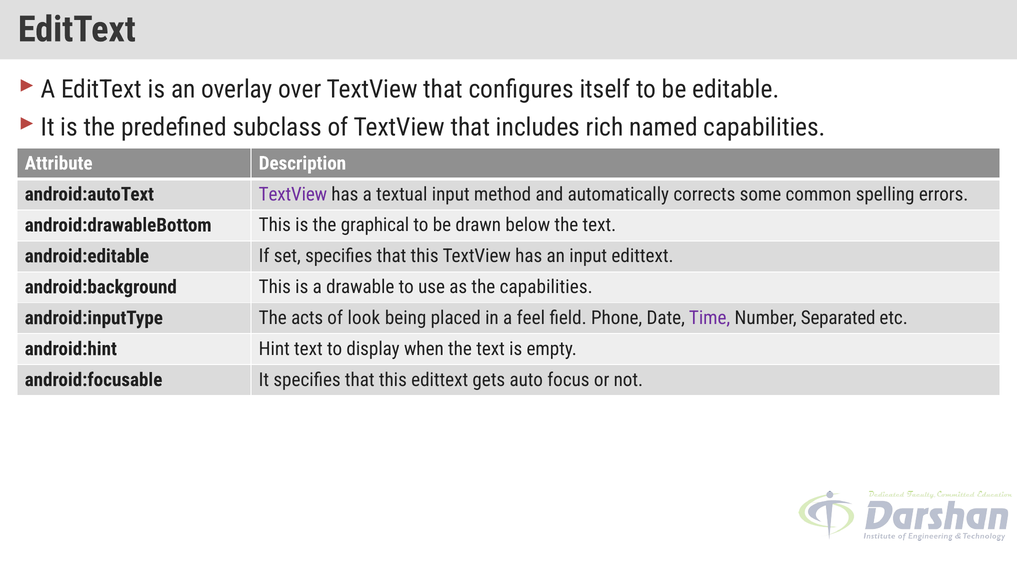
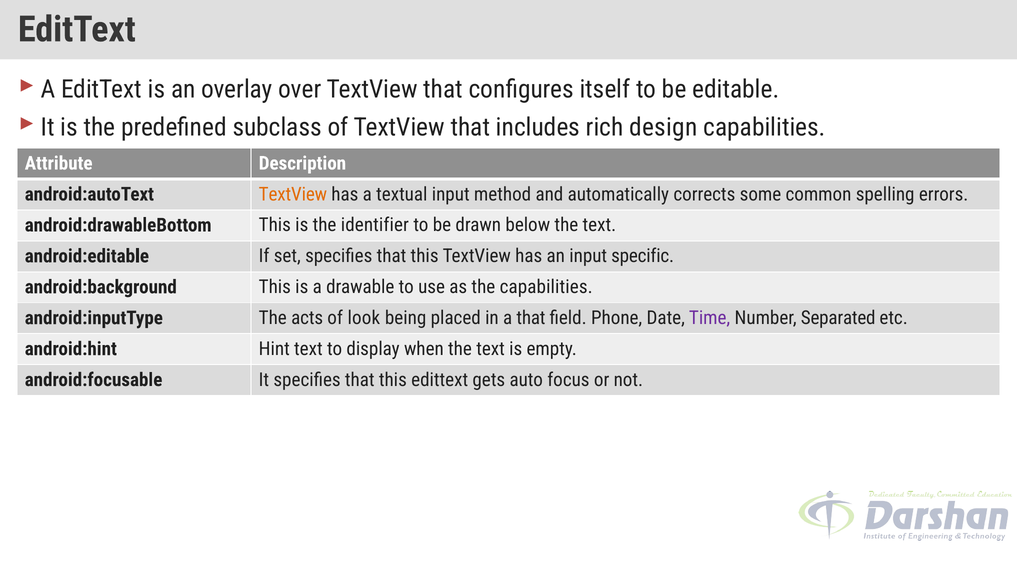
named: named -> design (663, 127)
TextView colour: purple -> orange (293, 194)
graphical: graphical -> identifier (375, 225)
input edittext: edittext -> specific (643, 256)
a feel: feel -> that (531, 318)
